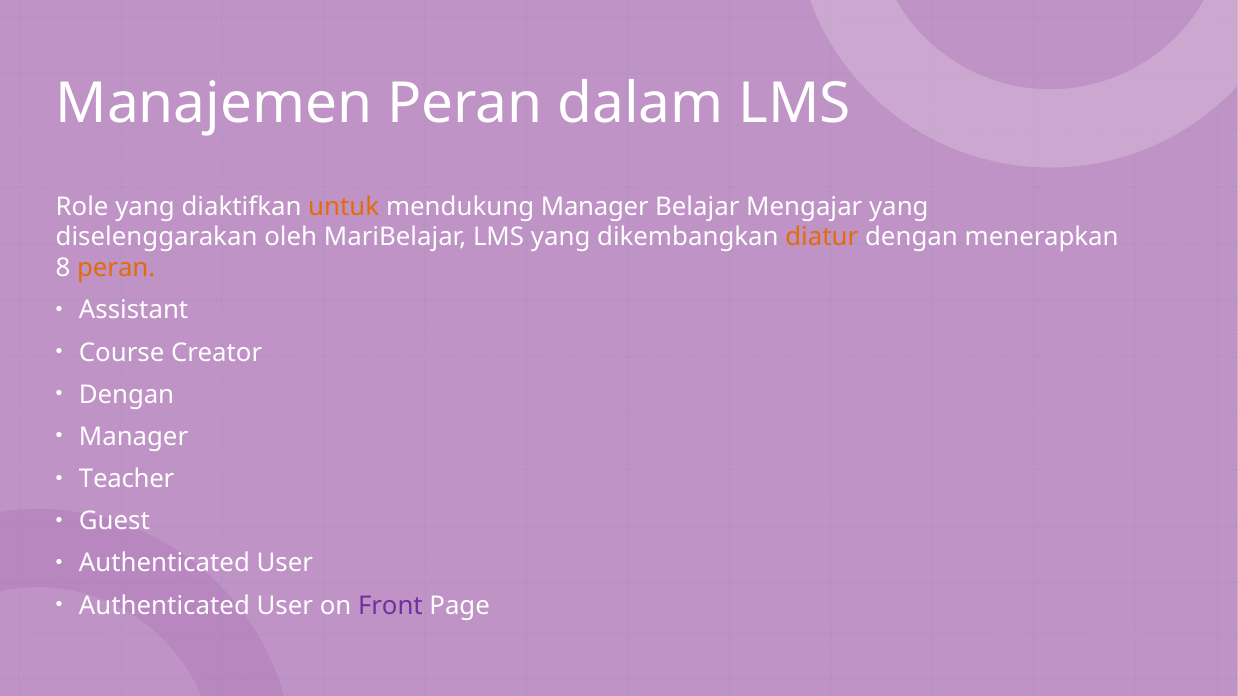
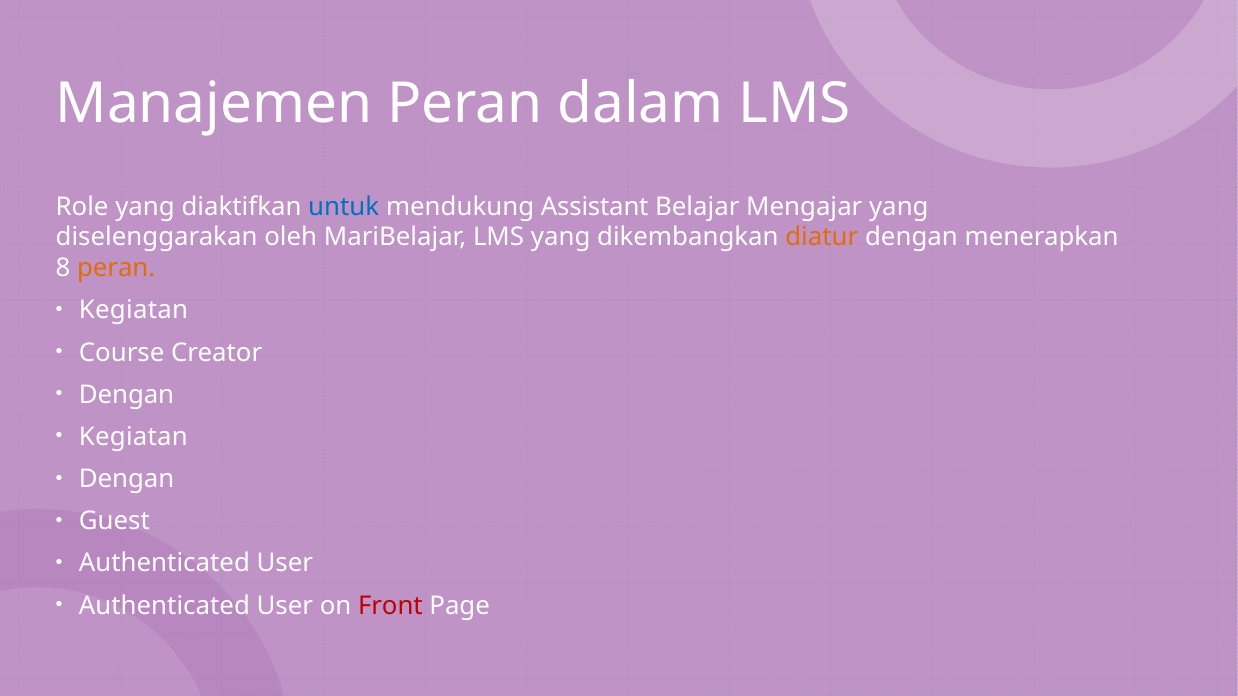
untuk colour: orange -> blue (344, 207)
mendukung Manager: Manager -> Assistant (595, 207)
Assistant: Assistant -> Kegiatan (133, 310)
Manager: Manager -> Kegiatan (133, 437)
Teacher: Teacher -> Dengan (127, 479)
Front colour: purple -> red (390, 606)
